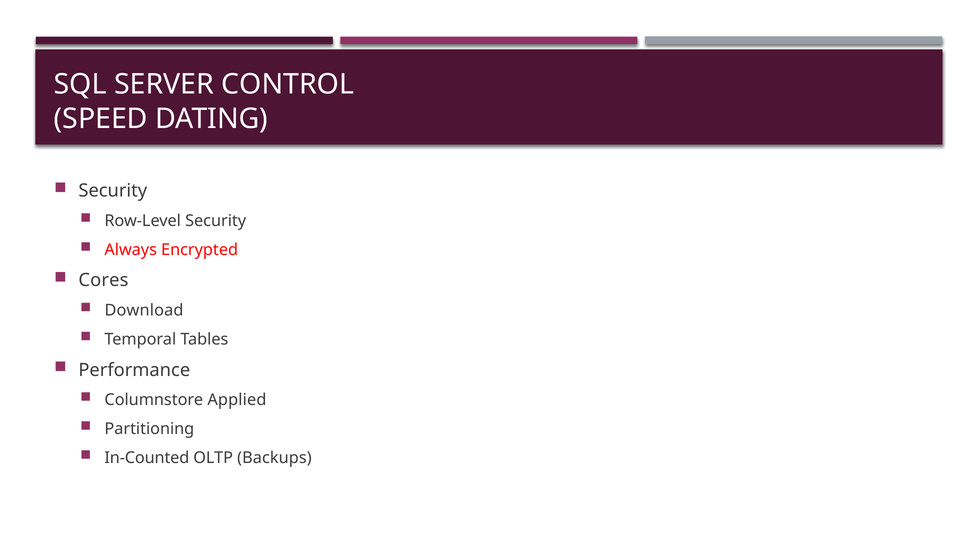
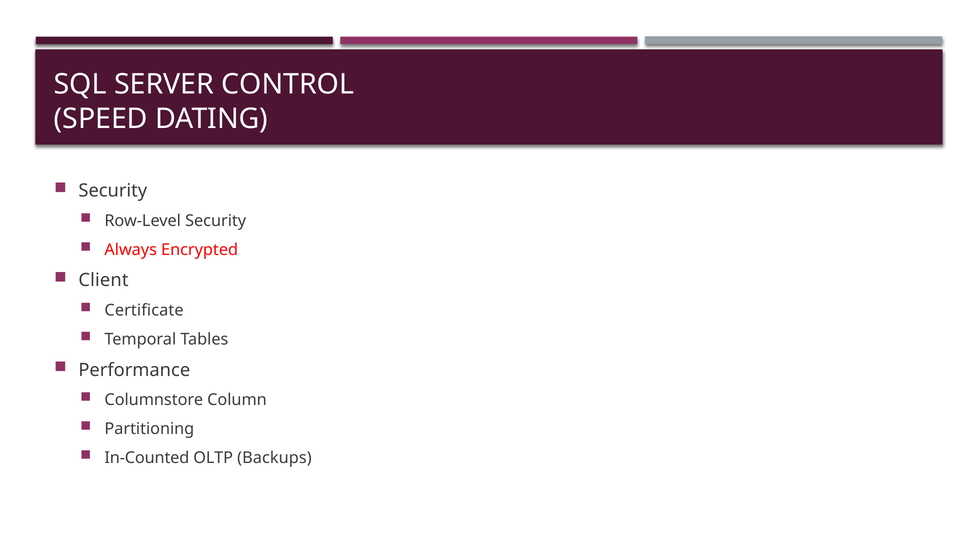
Cores: Cores -> Client (103, 280)
Download: Download -> Certificate (144, 310)
Applied: Applied -> Column (237, 400)
